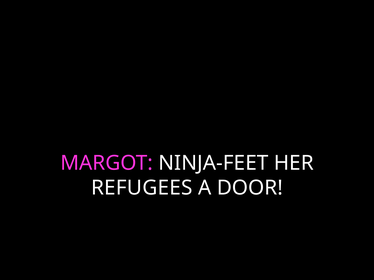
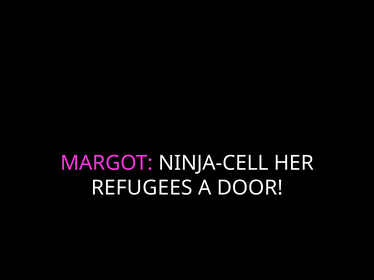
NINJA-FEET: NINJA-FEET -> NINJA-CELL (213, 163)
